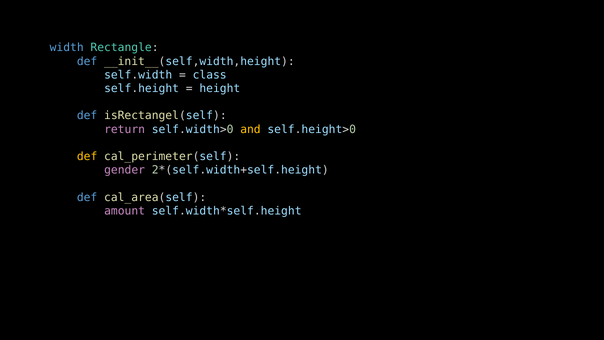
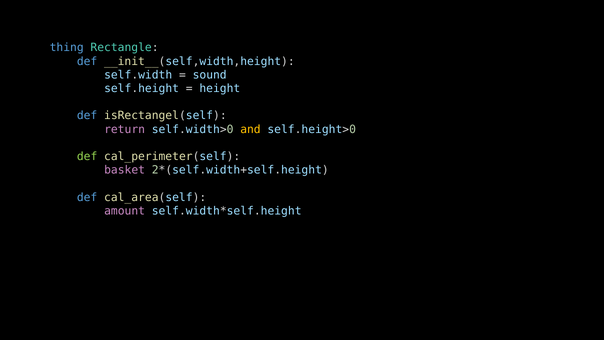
width: width -> thing (67, 48)
class: class -> sound (210, 75)
def colour: yellow -> light green (87, 156)
gender: gender -> basket (125, 170)
